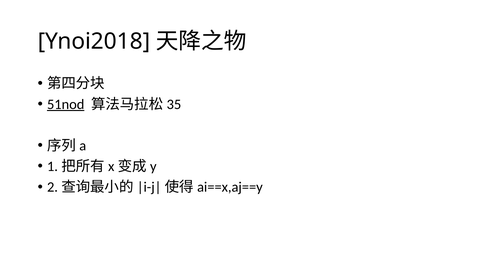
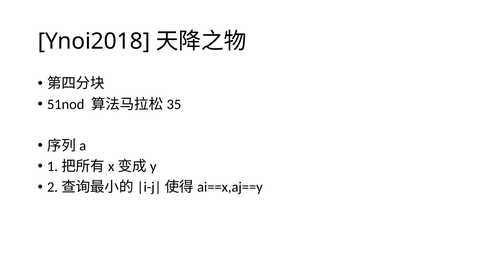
51nod underline: present -> none (66, 104)
